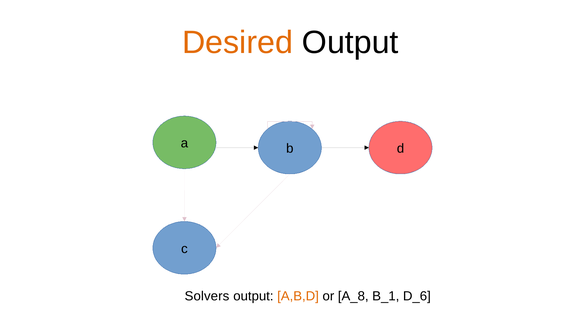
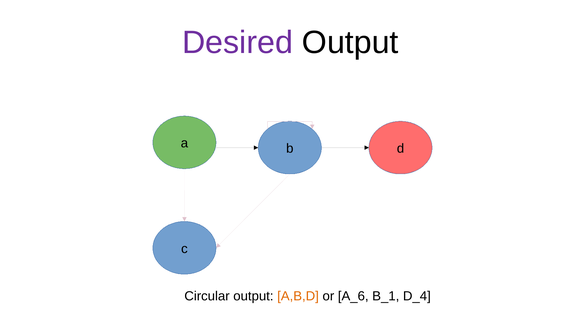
Desired colour: orange -> purple (238, 43)
Solvers: Solvers -> Circular (207, 296)
A_8: A_8 -> A_6 (353, 296)
D_6: D_6 -> D_4 (417, 296)
